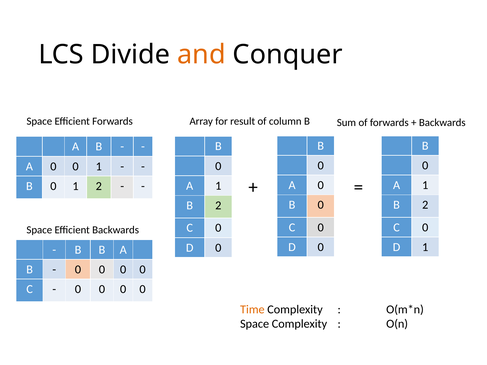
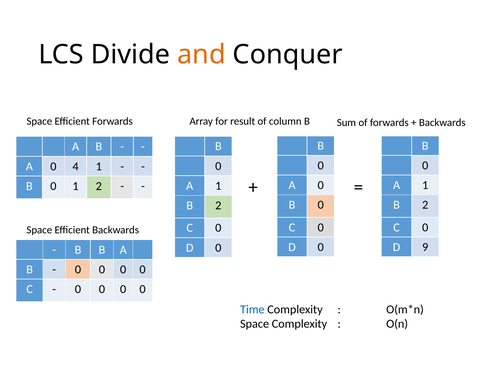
A 0 0: 0 -> 4 (76, 166)
1: 1 -> 9 (425, 247)
Time colour: orange -> blue (252, 310)
